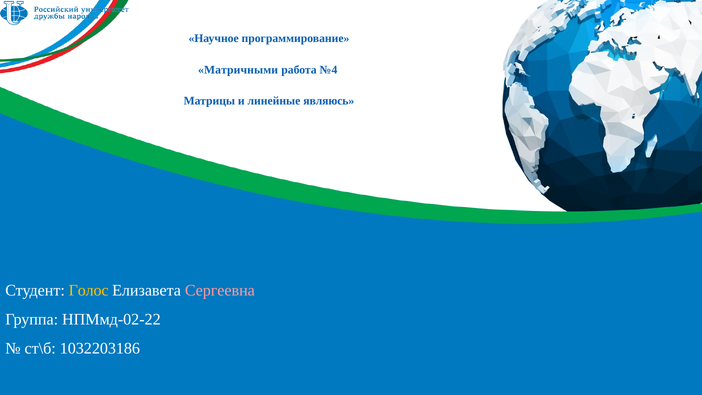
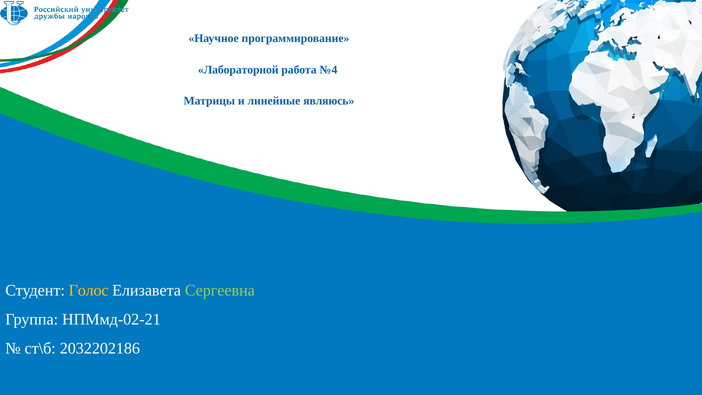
Матричными: Матричными -> Лабораторной (238, 70)
Сергеевна colour: pink -> light green (220, 290)
НПМмд-02-22: НПМмд-02-22 -> НПМмд-02-21 (111, 319)
1032203186: 1032203186 -> 2032202186 (100, 348)
